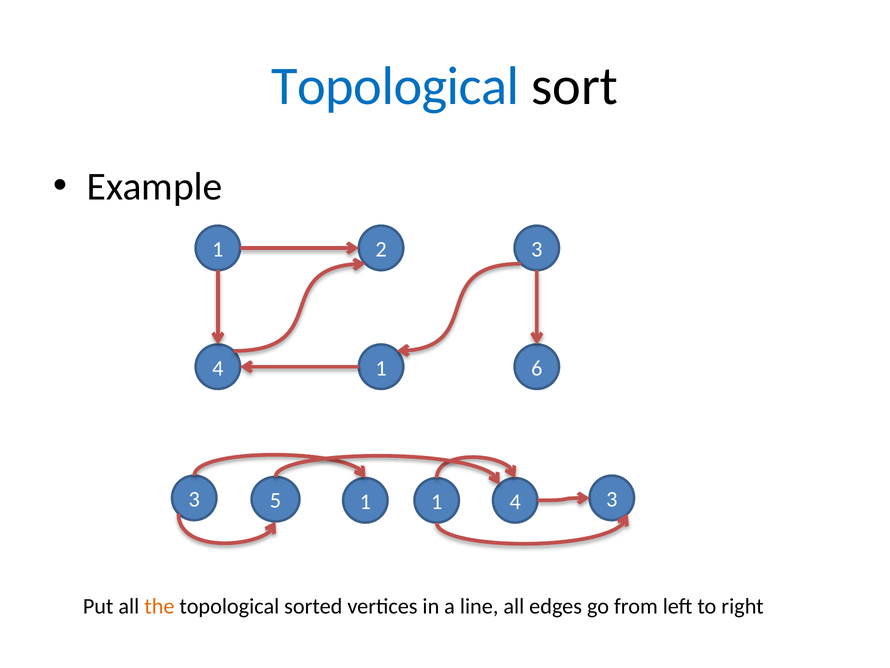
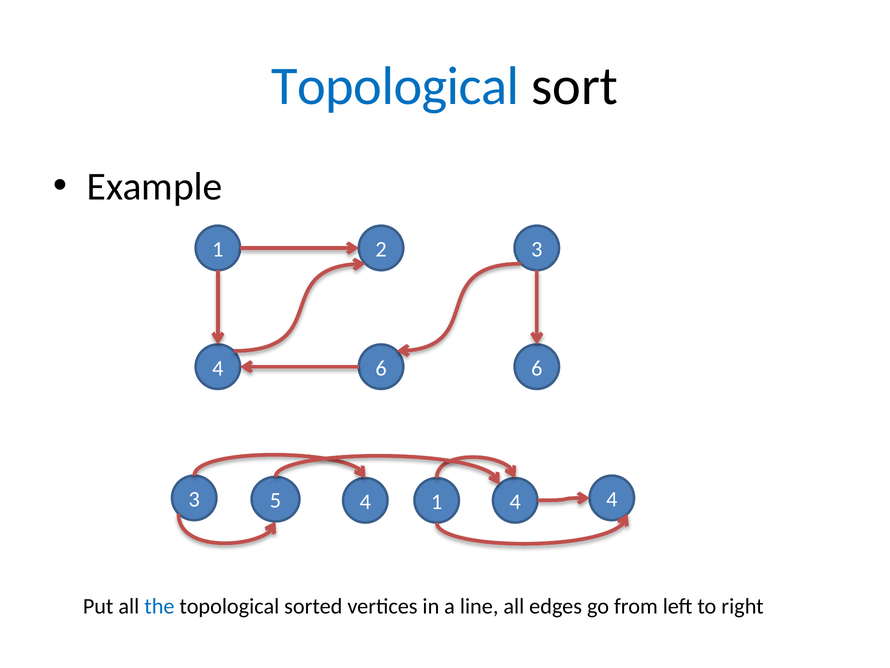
4 1: 1 -> 6 (381, 368)
1: 1 -> 4 (365, 501)
3: 3 -> 4 (612, 499)
the colour: orange -> blue (159, 606)
